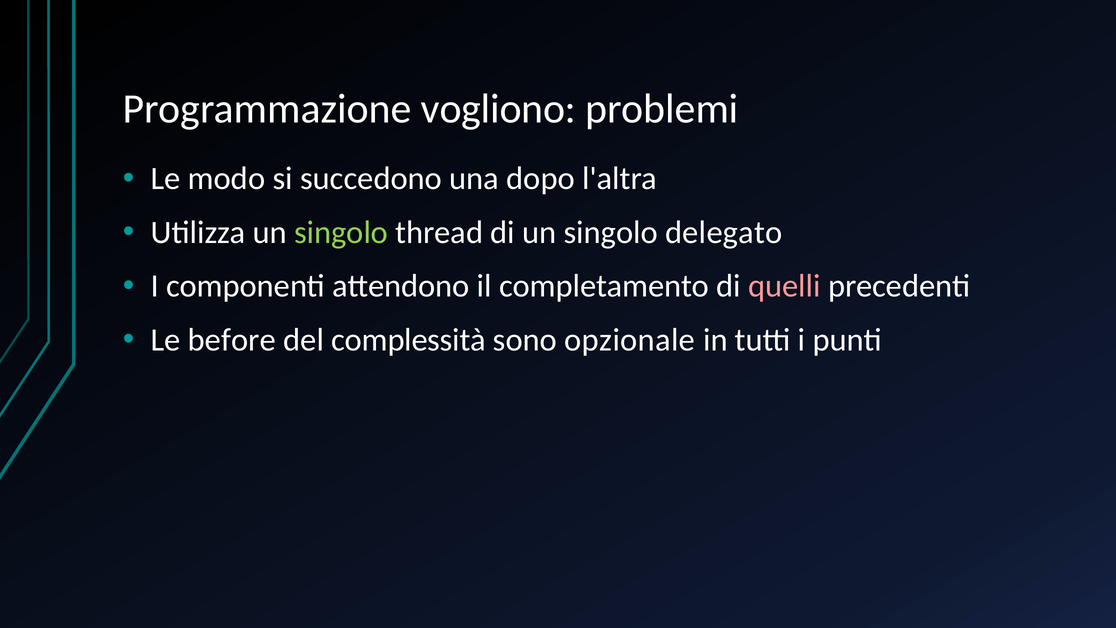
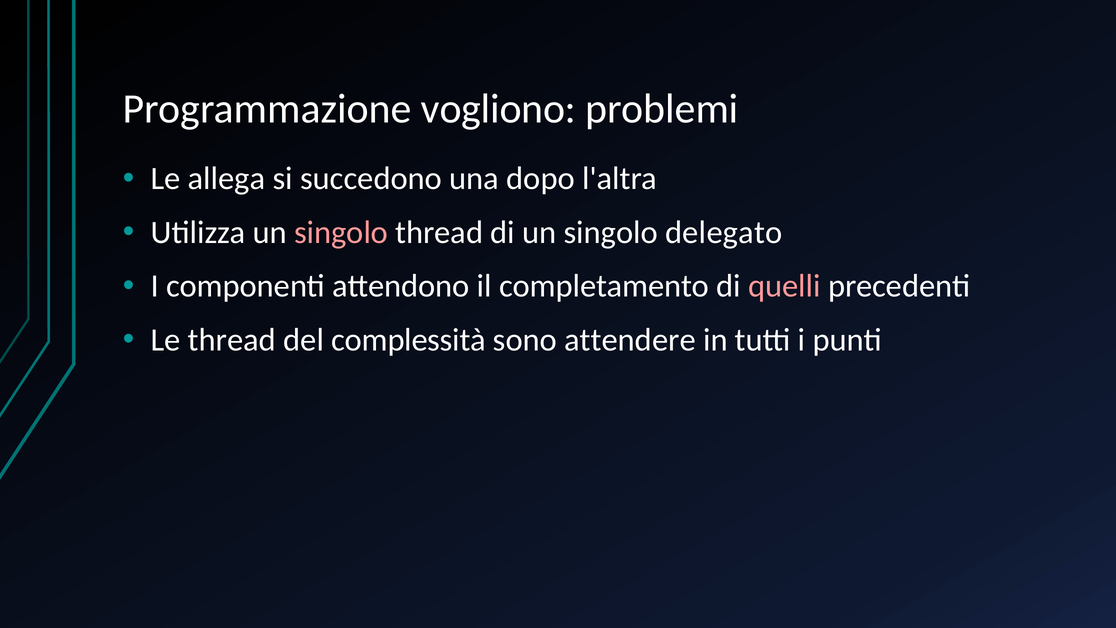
modo: modo -> allega (227, 179)
singolo colour: light green -> pink (341, 232)
Le before: before -> thread (232, 340)
opzionale: opzionale -> attendere (630, 340)
